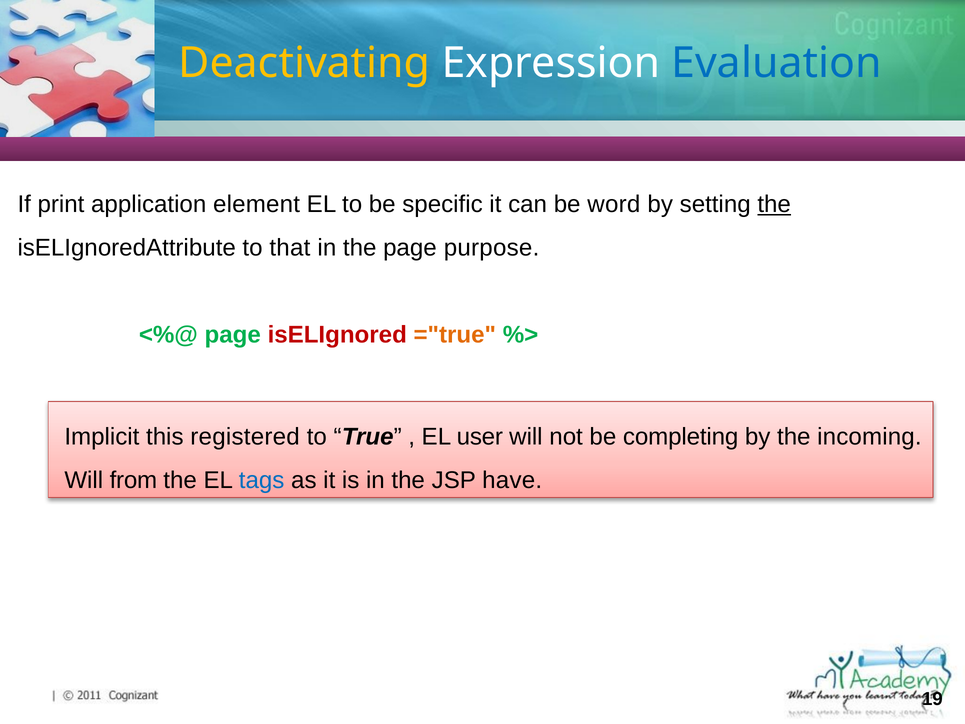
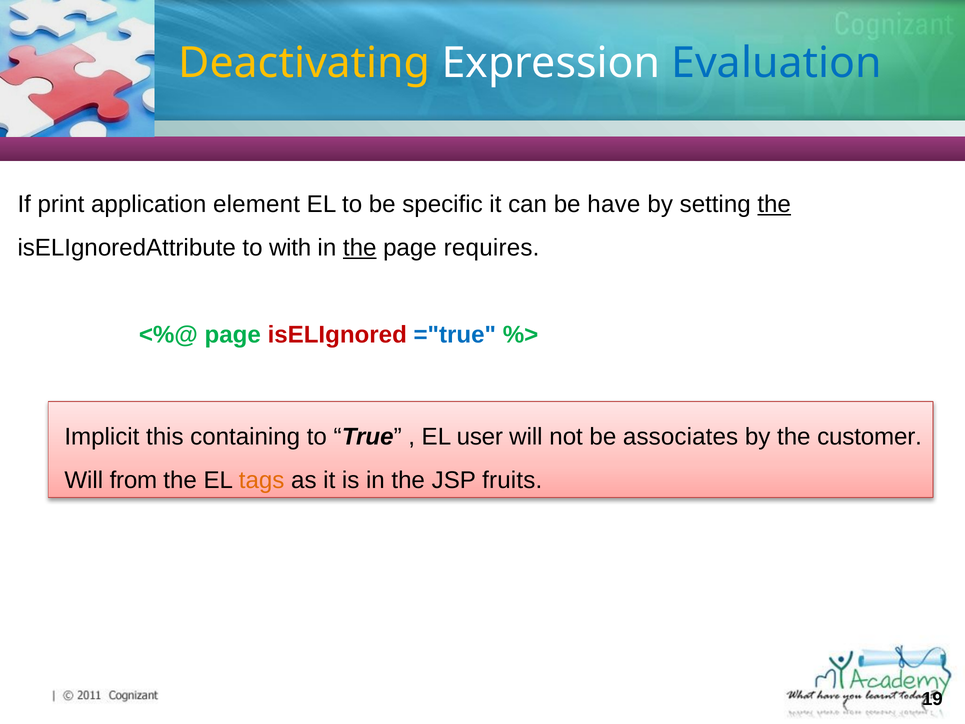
word: word -> have (614, 204)
that: that -> with (290, 248)
the underline: none -> present (360, 248)
purpose: purpose -> requires (492, 248)
="true colour: orange -> blue (455, 334)
registered: registered -> containing (245, 437)
completing: completing -> associates (681, 437)
incoming: incoming -> customer (870, 437)
tags colour: blue -> orange (262, 480)
have: have -> fruits (512, 480)
